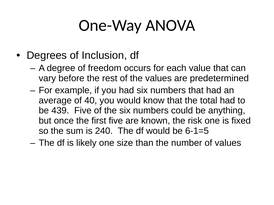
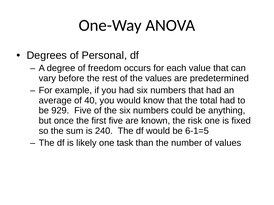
Inclusion: Inclusion -> Personal (104, 55)
439: 439 -> 929 (60, 111)
size: size -> task (125, 143)
